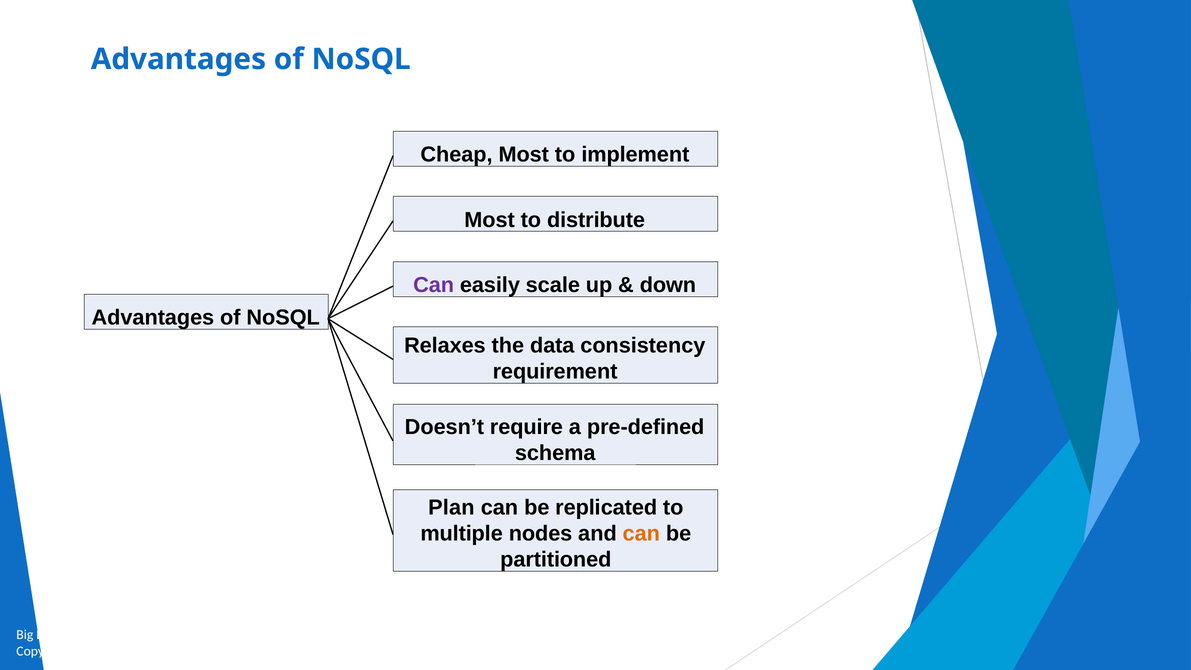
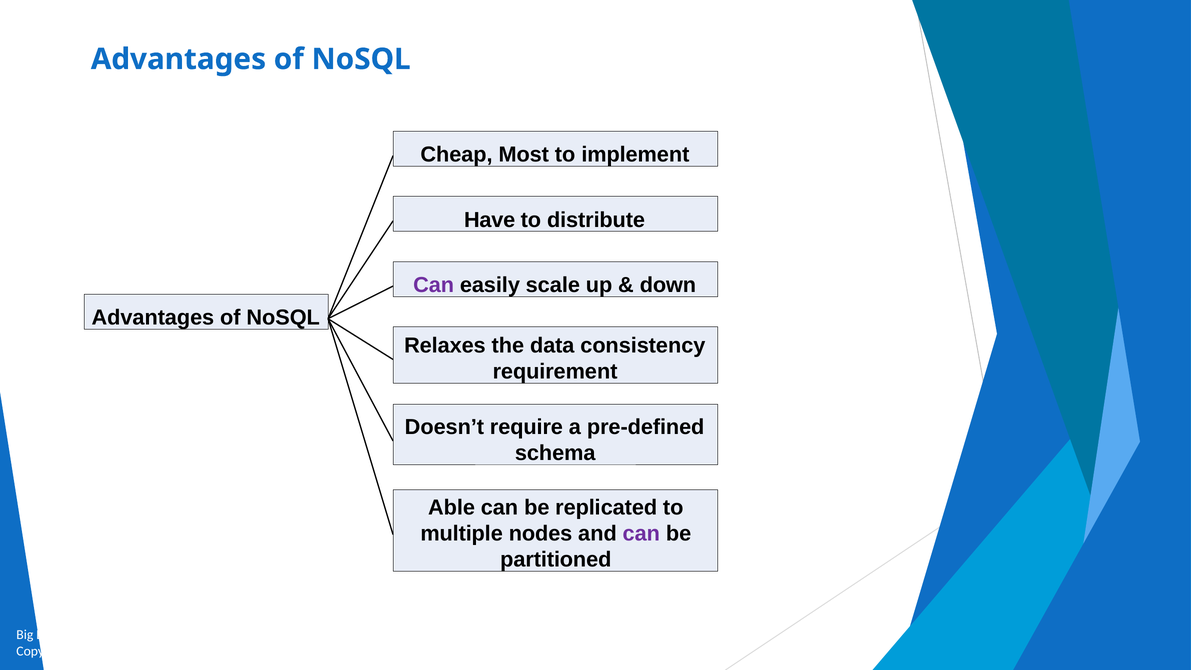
Most: Most -> Have (490, 220)
Plan: Plan -> Able (452, 508)
can colour: orange -> purple (641, 534)
